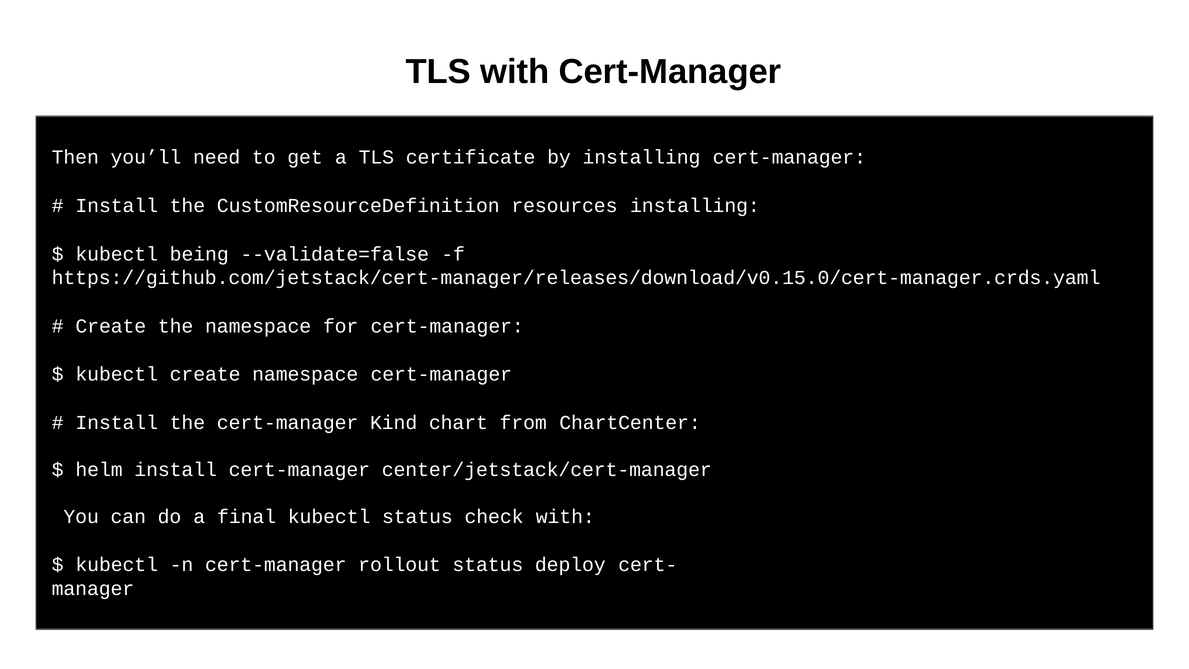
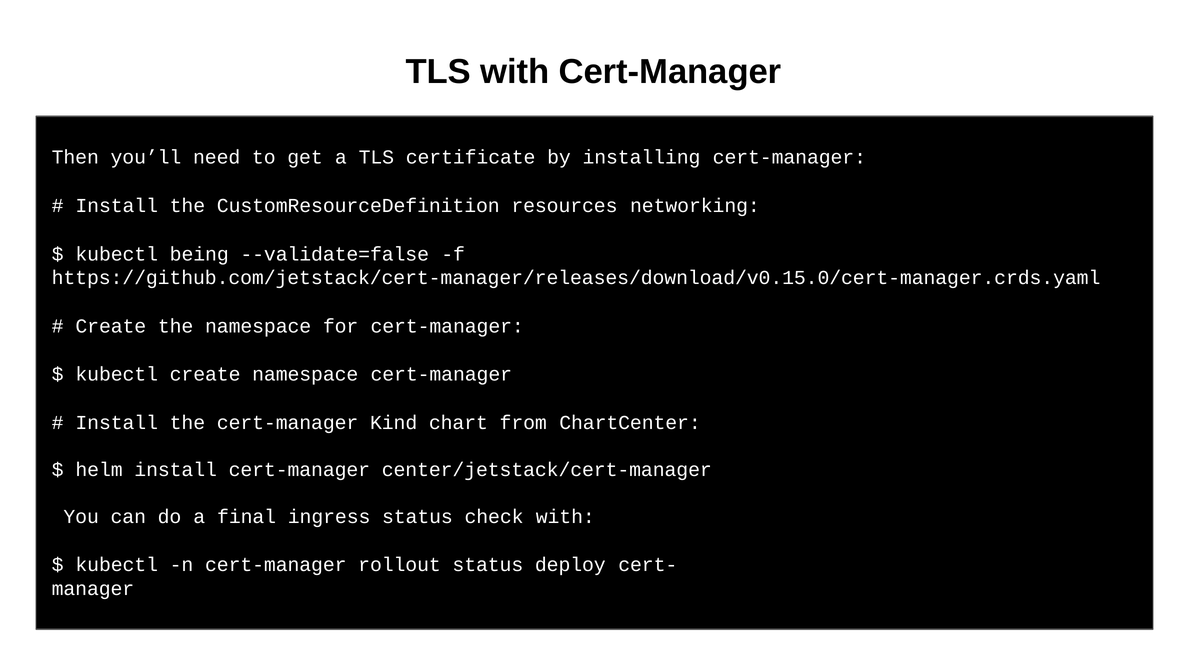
resources installing: installing -> networking (695, 206)
final kubectl: kubectl -> ingress (329, 516)
